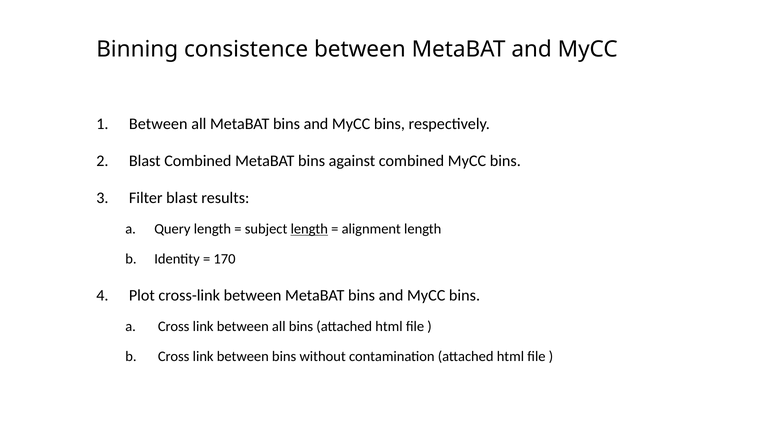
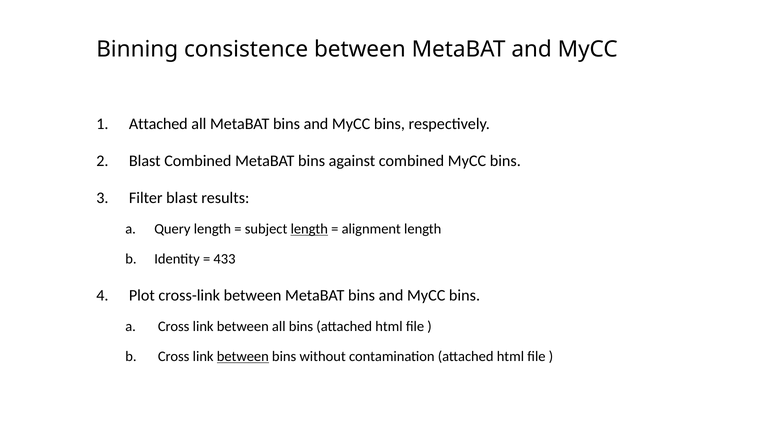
Between: Between -> Attached (158, 124)
170: 170 -> 433 (224, 259)
between underline: none -> present (243, 357)
